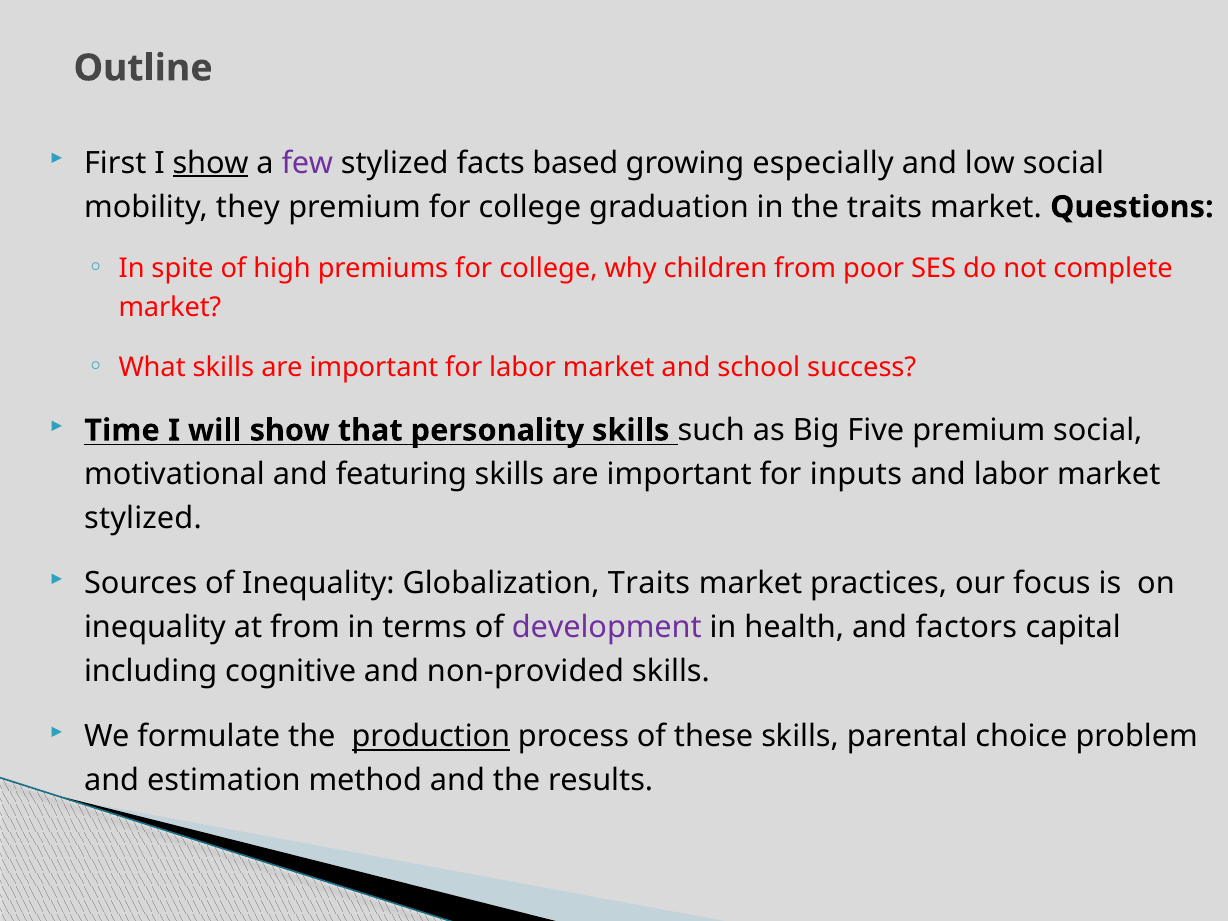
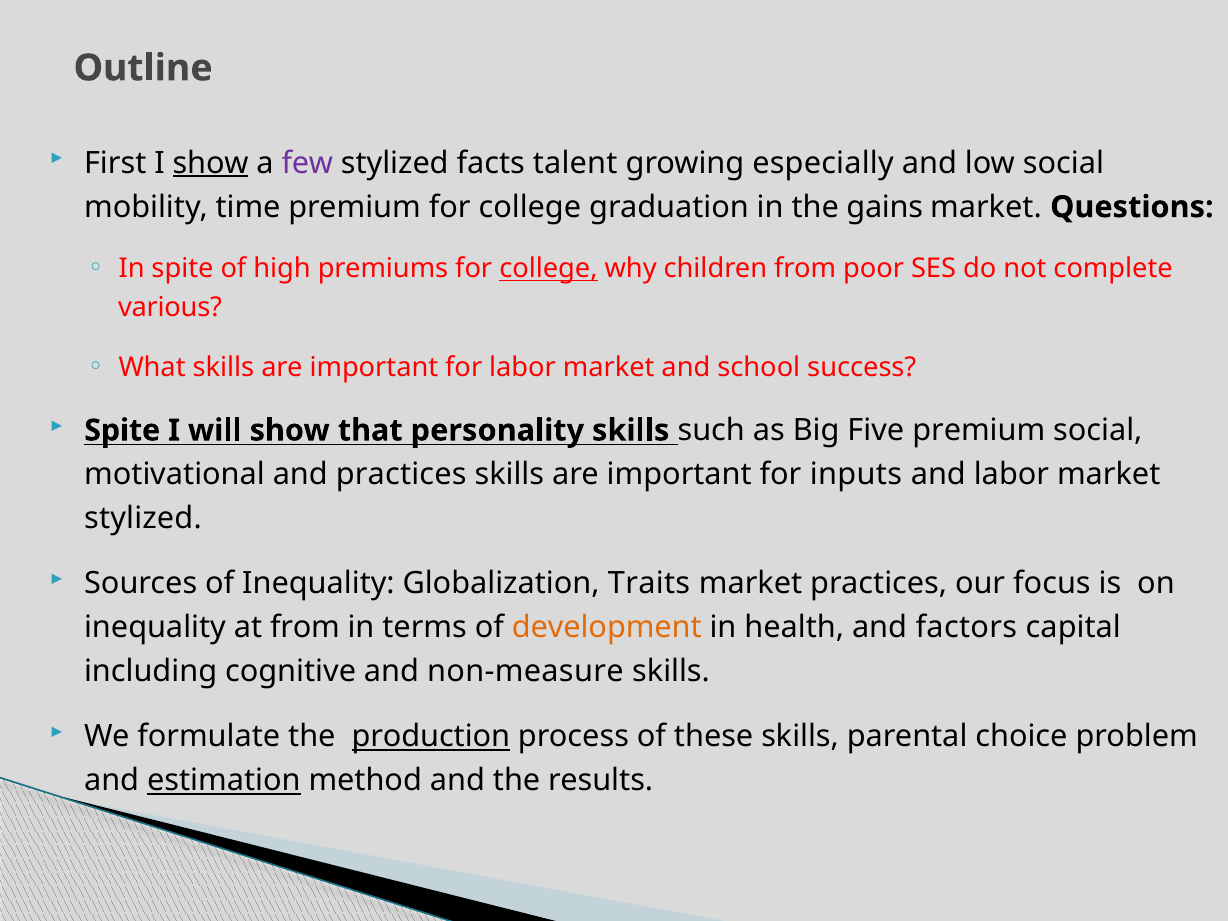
based: based -> talent (575, 163)
they: they -> time (248, 207)
the traits: traits -> gains (885, 207)
college underline: none -> present (548, 269)
market: market -> various (170, 308)
Time: Time -> Spite (122, 430)
and featuring: featuring -> practices (401, 475)
development colour: purple -> orange (607, 628)
non-provided: non-provided -> non-measure (525, 672)
estimation underline: none -> present (224, 781)
